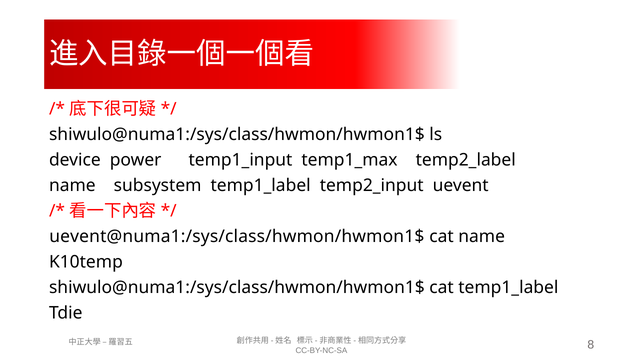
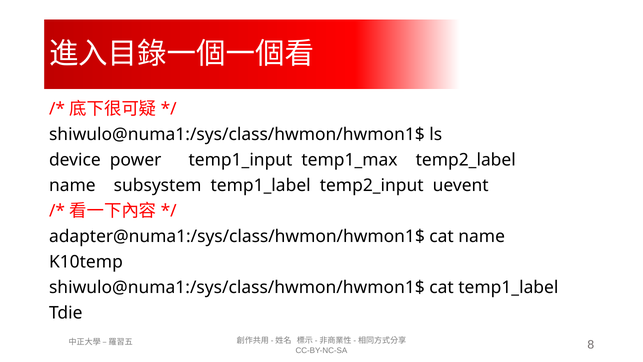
uevent@numa1:/sys/class/hwmon/hwmon1$: uevent@numa1:/sys/class/hwmon/hwmon1$ -> adapter@numa1:/sys/class/hwmon/hwmon1$ (237, 236)
